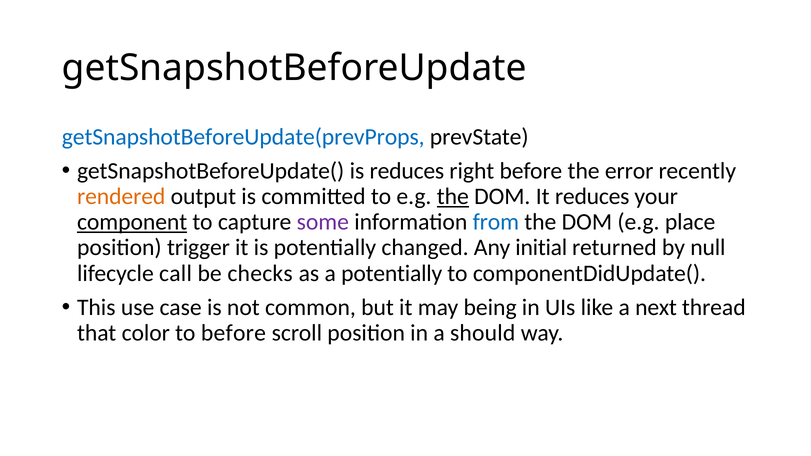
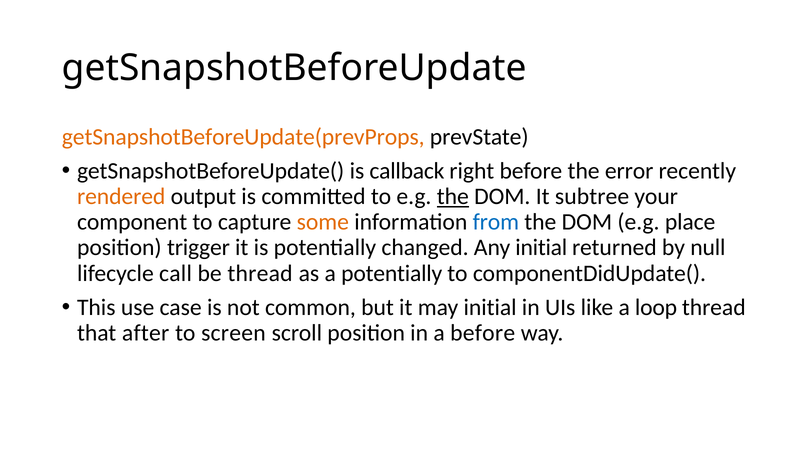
getSnapshotBeforeUpdate(prevProps colour: blue -> orange (243, 137)
is reduces: reduces -> callback (407, 171)
It reduces: reduces -> subtree (592, 197)
component underline: present -> none (132, 222)
some colour: purple -> orange (323, 222)
be checks: checks -> thread (260, 273)
may being: being -> initial (490, 307)
next: next -> loop (656, 307)
color: color -> after (146, 333)
to before: before -> screen (233, 333)
a should: should -> before (483, 333)
